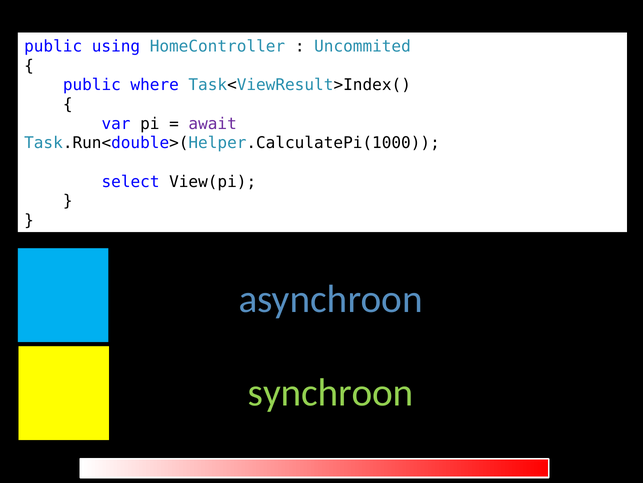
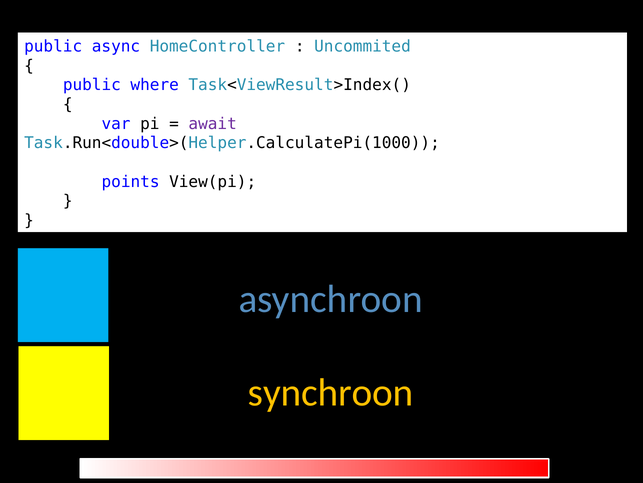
using: using -> async (116, 46)
select: select -> points (131, 181)
synchroon colour: light green -> yellow (331, 392)
